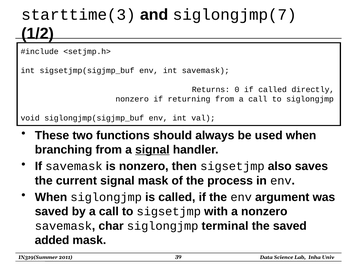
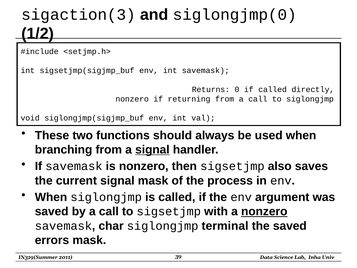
starttime(3: starttime(3 -> sigaction(3 (79, 15)
siglongjmp(7: siglongjmp(7 -> siglongjmp(0 (235, 15)
nonzero underline: none -> present (264, 211)
added: added -> errors (52, 240)
